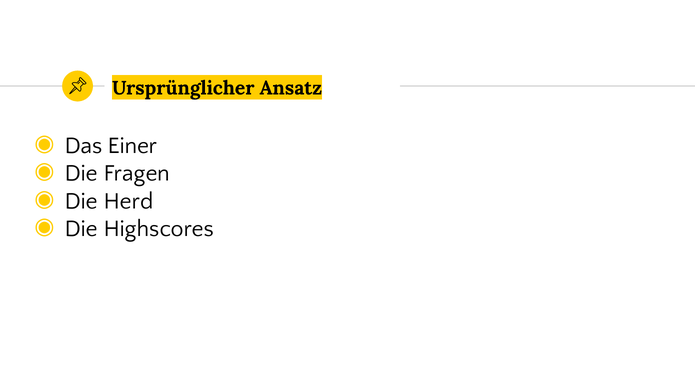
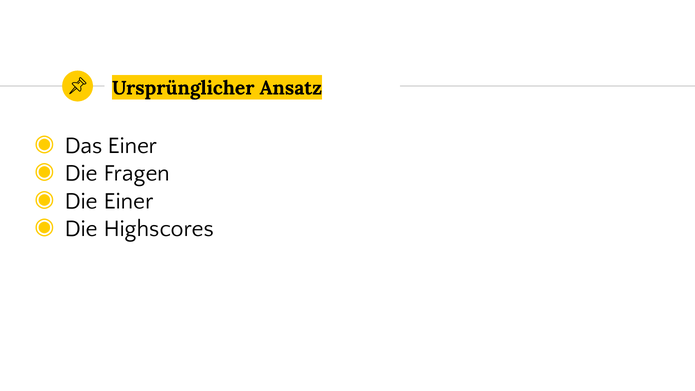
Die Herd: Herd -> Einer (129, 201)
